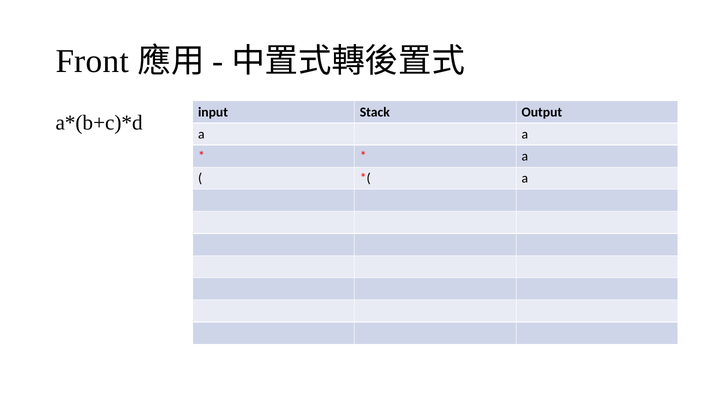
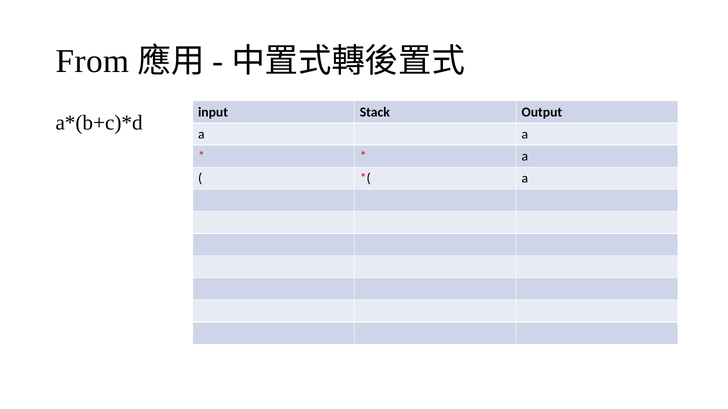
Front: Front -> From (92, 61)
